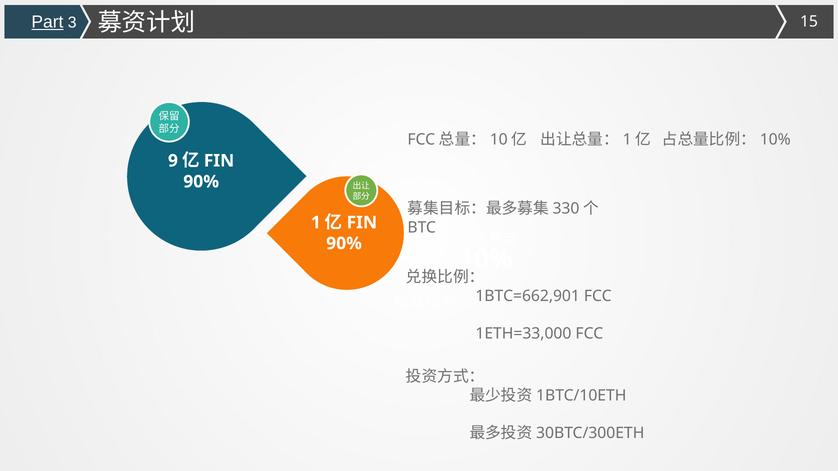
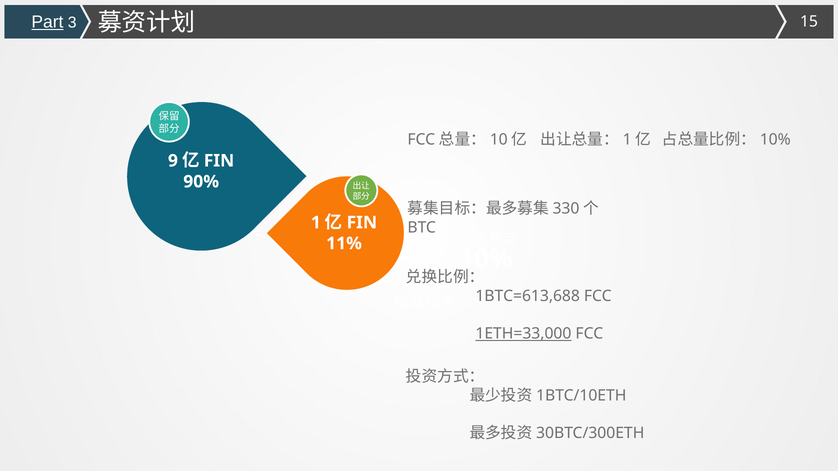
90%: 90% -> 11% (344, 244)
1BTC=662,901: 1BTC=662,901 -> 1BTC=613,688 (528, 296)
1ETH=33,000 underline: none -> present (523, 334)
